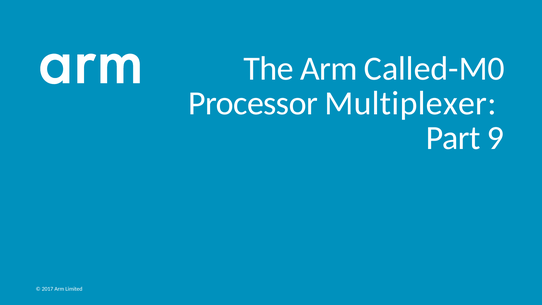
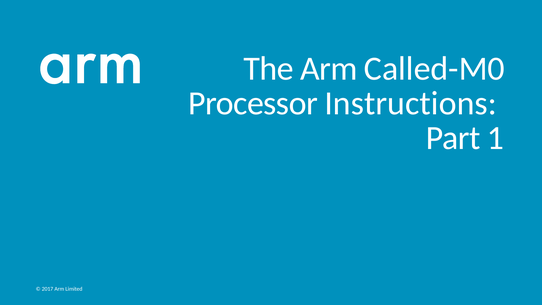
Multiplexer: Multiplexer -> Instructions (411, 103)
9: 9 -> 1 (495, 138)
